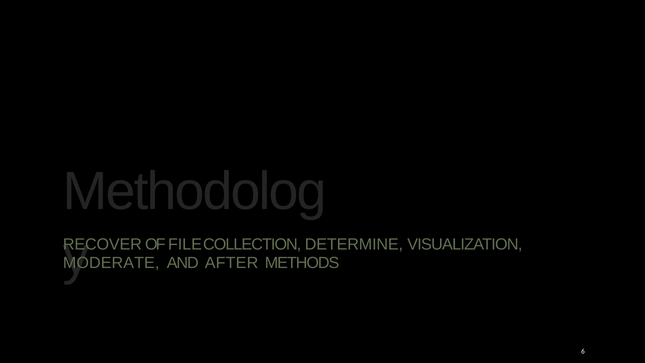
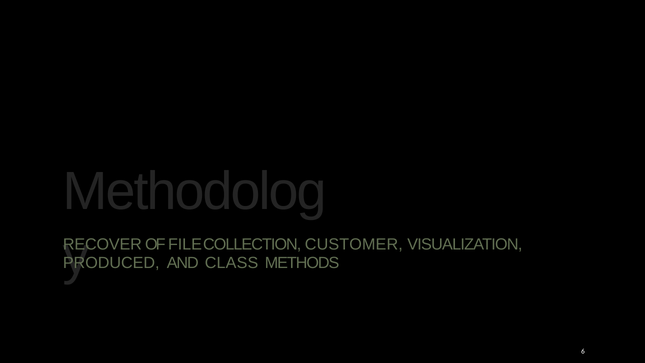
DETERMINE: DETERMINE -> CUSTOMER (354, 244)
MODERATE: MODERATE -> PRODUCED (111, 263)
AFTER: AFTER -> CLASS (232, 263)
